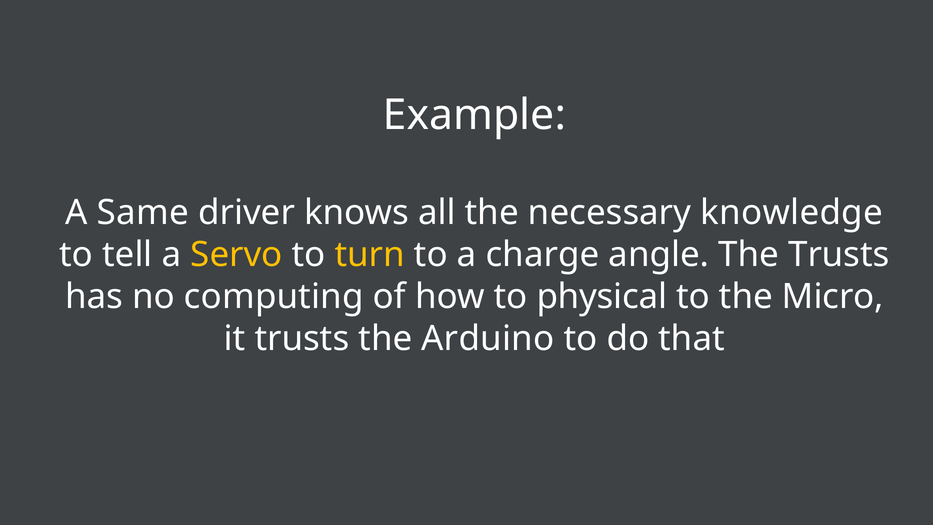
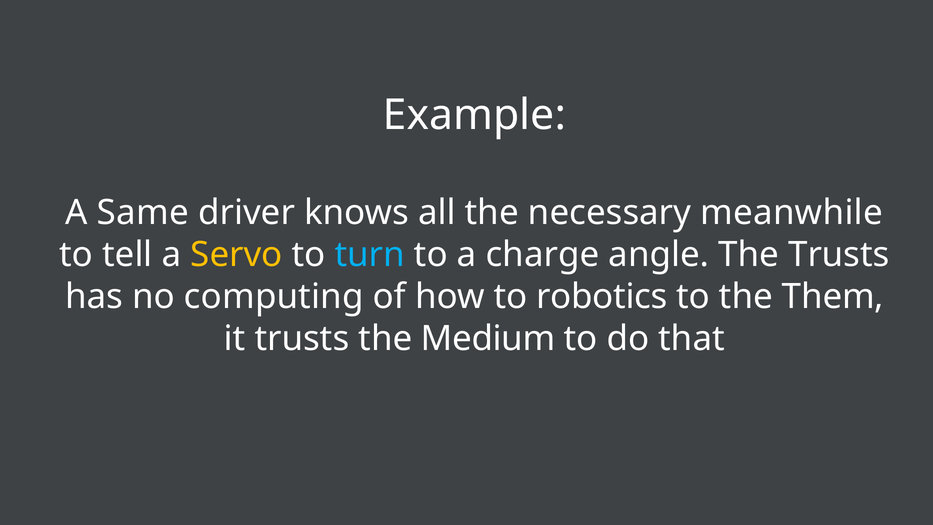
knowledge: knowledge -> meanwhile (792, 213)
turn colour: yellow -> light blue (370, 255)
physical: physical -> robotics (602, 297)
Micro: Micro -> Them (833, 297)
Arduino: Arduino -> Medium (488, 339)
